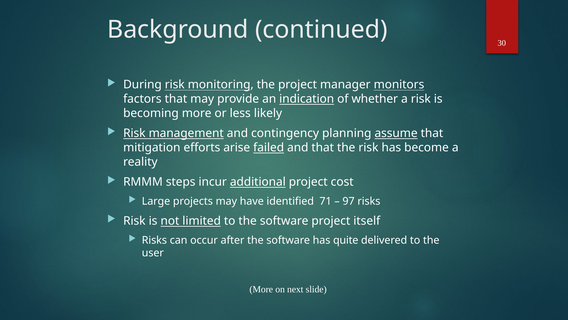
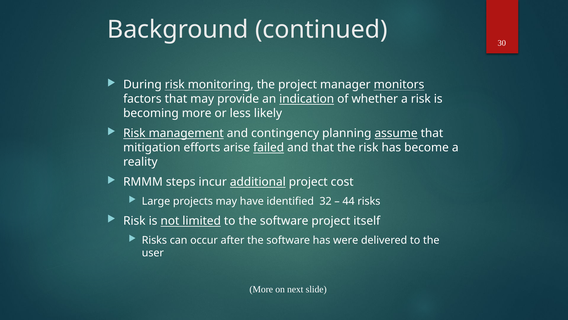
71: 71 -> 32 (326, 201)
97: 97 -> 44 (349, 201)
quite: quite -> were (346, 240)
